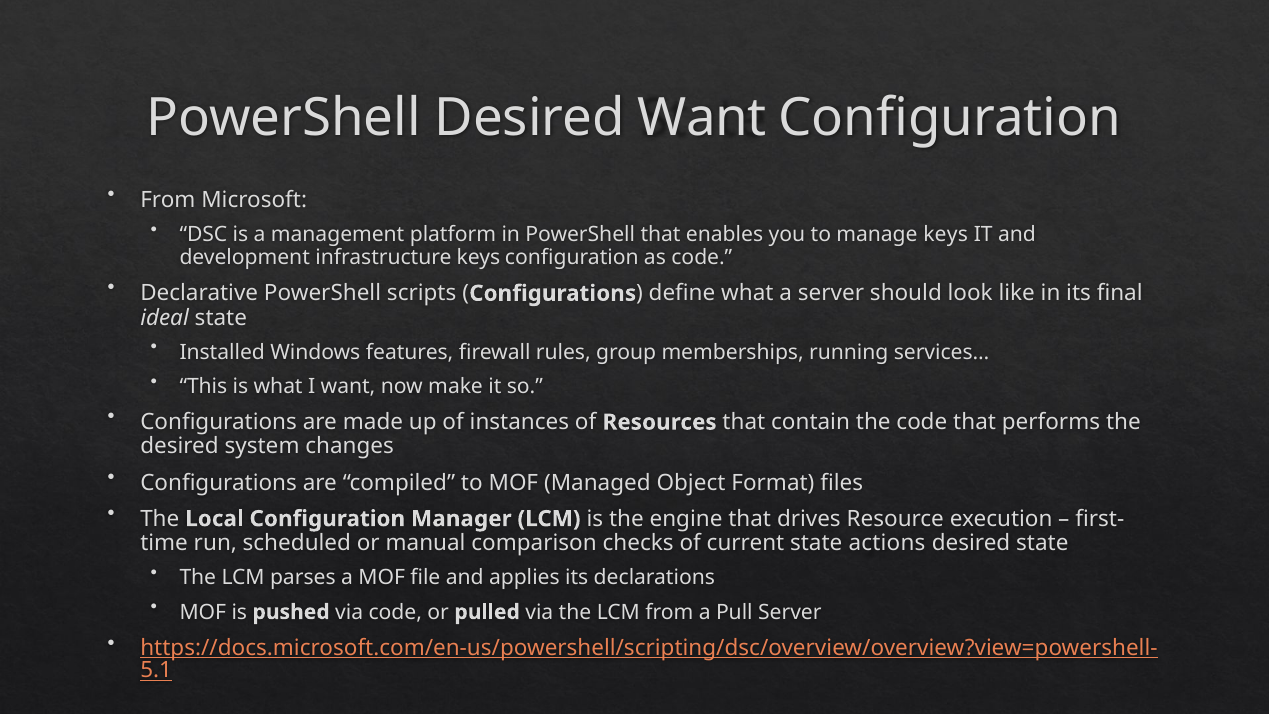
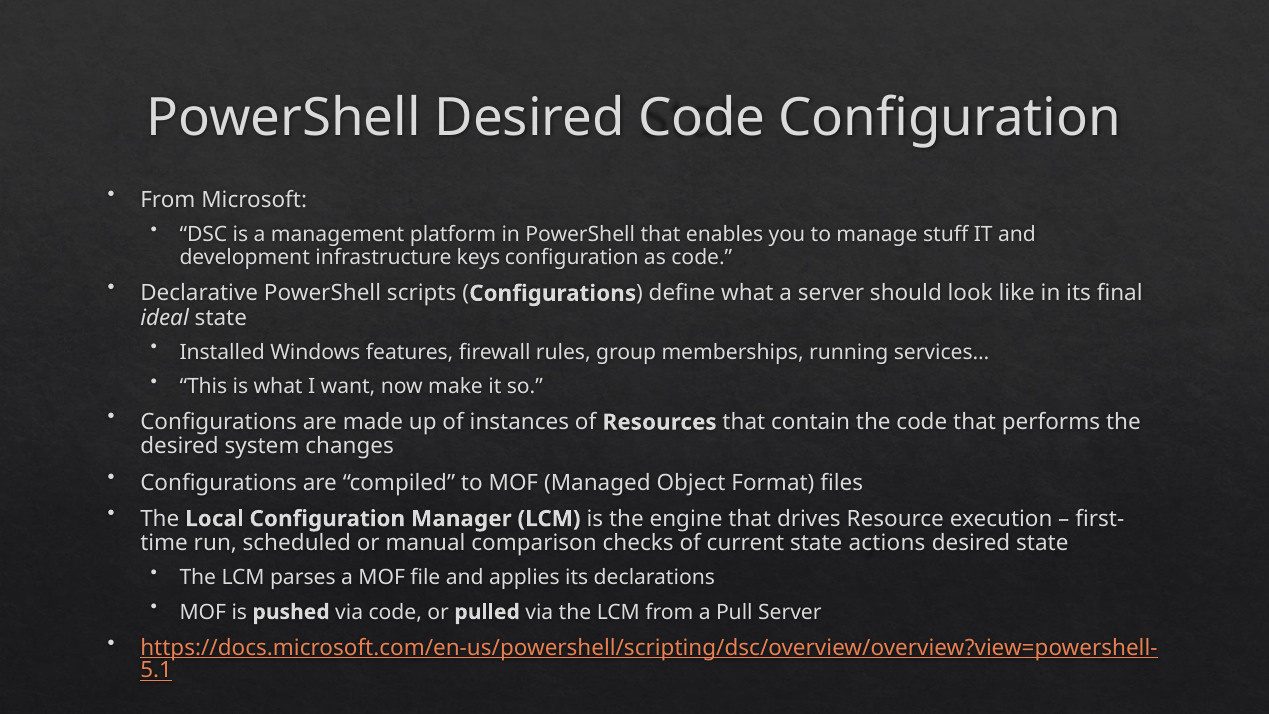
Desired Want: Want -> Code (702, 118)
manage keys: keys -> stuff (946, 235)
